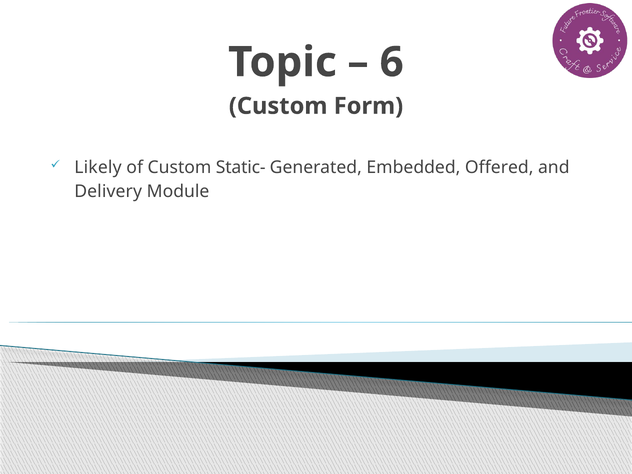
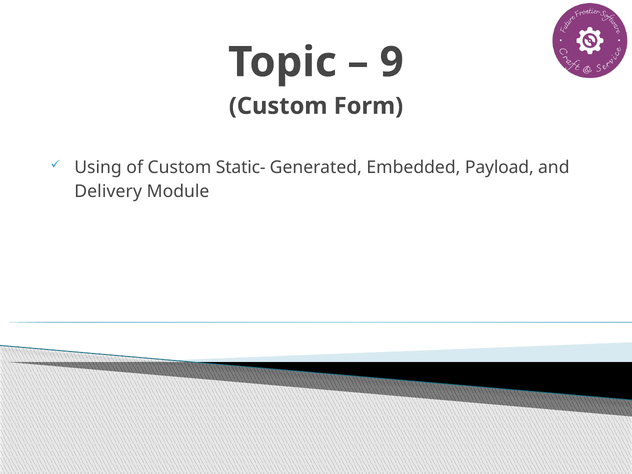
6: 6 -> 9 (392, 62)
Likely: Likely -> Using (98, 168)
Offered: Offered -> Payload (499, 168)
